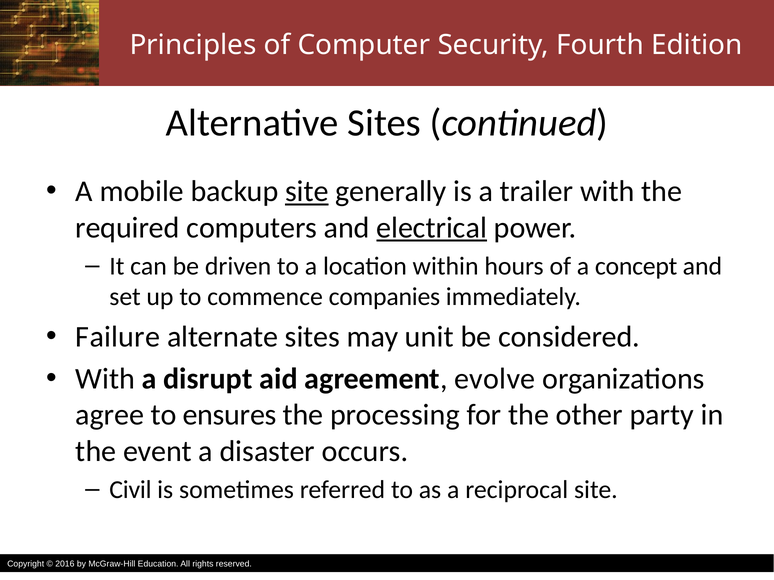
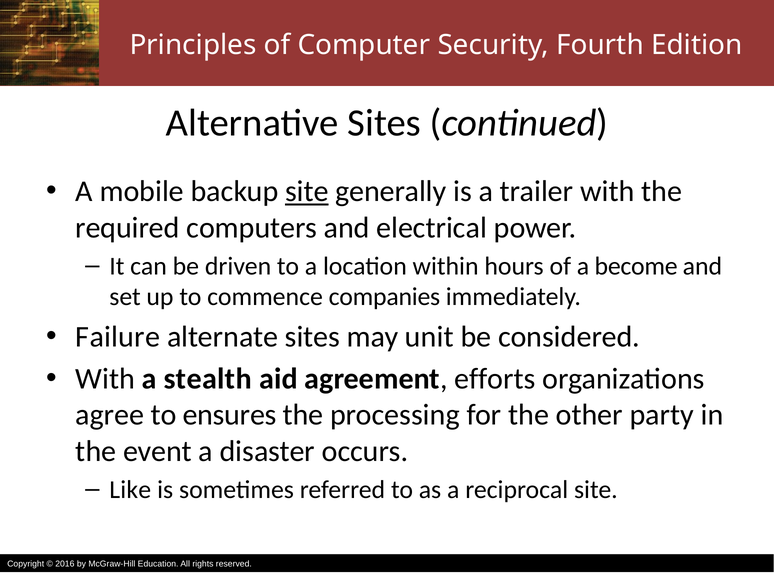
electrical underline: present -> none (432, 228)
concept: concept -> become (636, 266)
disrupt: disrupt -> stealth (208, 379)
evolve: evolve -> efforts (495, 379)
Civil: Civil -> Like (130, 490)
